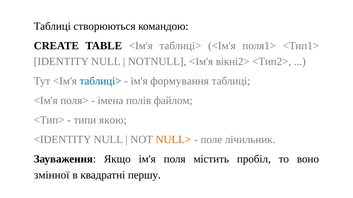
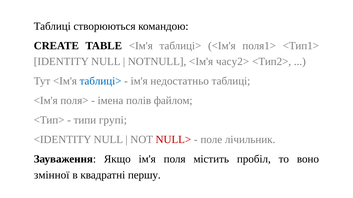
вікні2>: вікні2> -> часу2> (233, 62)
формування: формування -> недостатньо (180, 81)
якою: якою -> групі (113, 120)
NULL> colour: orange -> red (173, 140)
